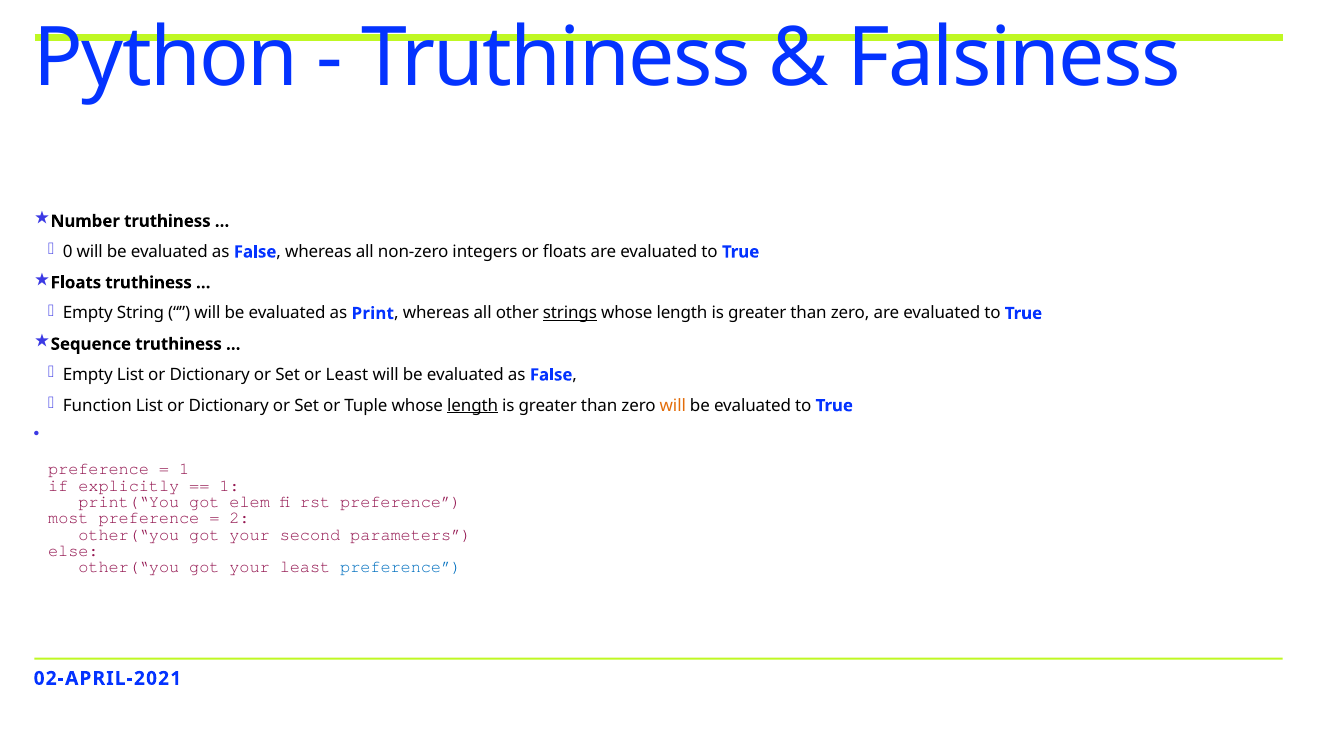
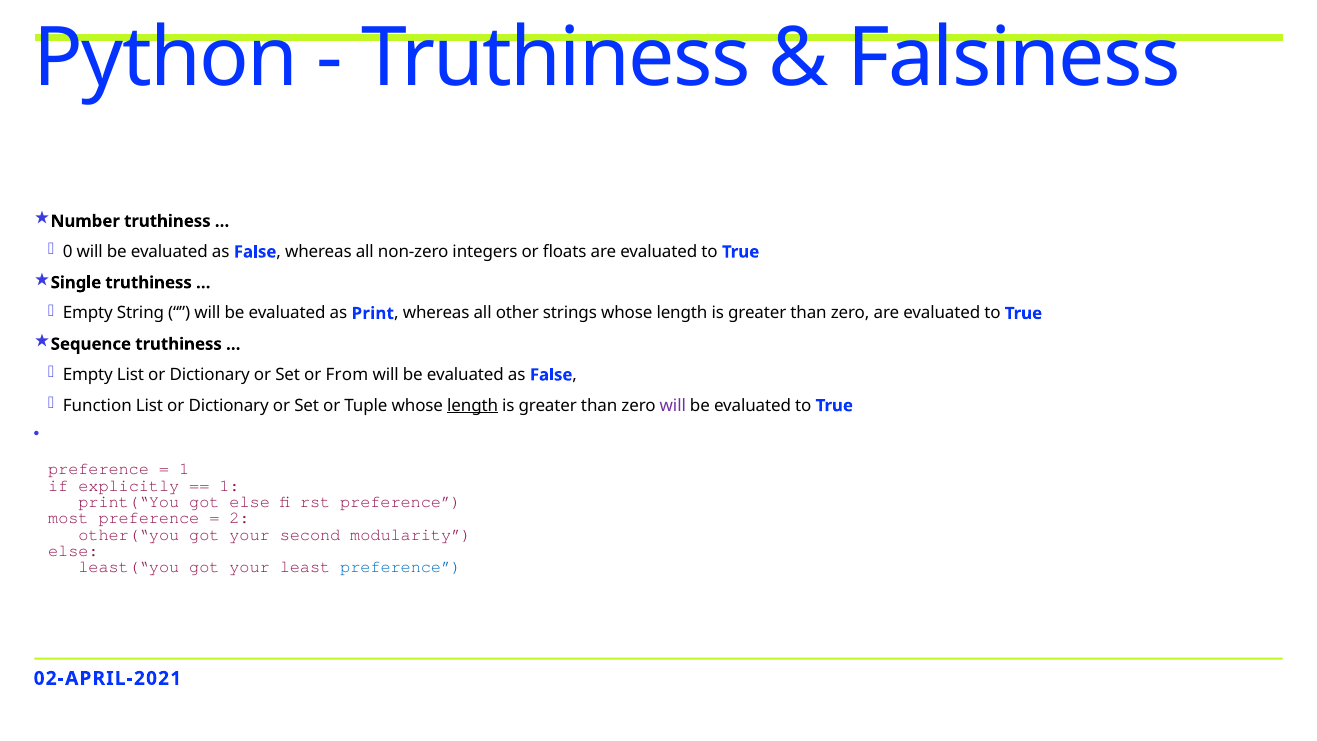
Floats: Floats -> Single (76, 283)
strings underline: present -> none (570, 313)
or Least: Least -> From (347, 375)
will colour: orange -> purple (673, 406)
got elem: elem -> else (250, 502)
parameters: parameters -> modularity (411, 534)
other(“you: other(“you -> least(“you (129, 567)
